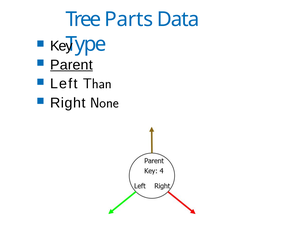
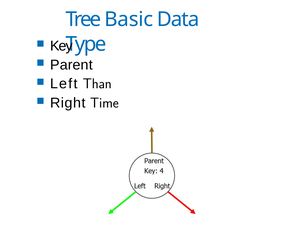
Parts: Parts -> Basic (129, 19)
Parent underline: present -> none (71, 65)
None: None -> Time (104, 103)
